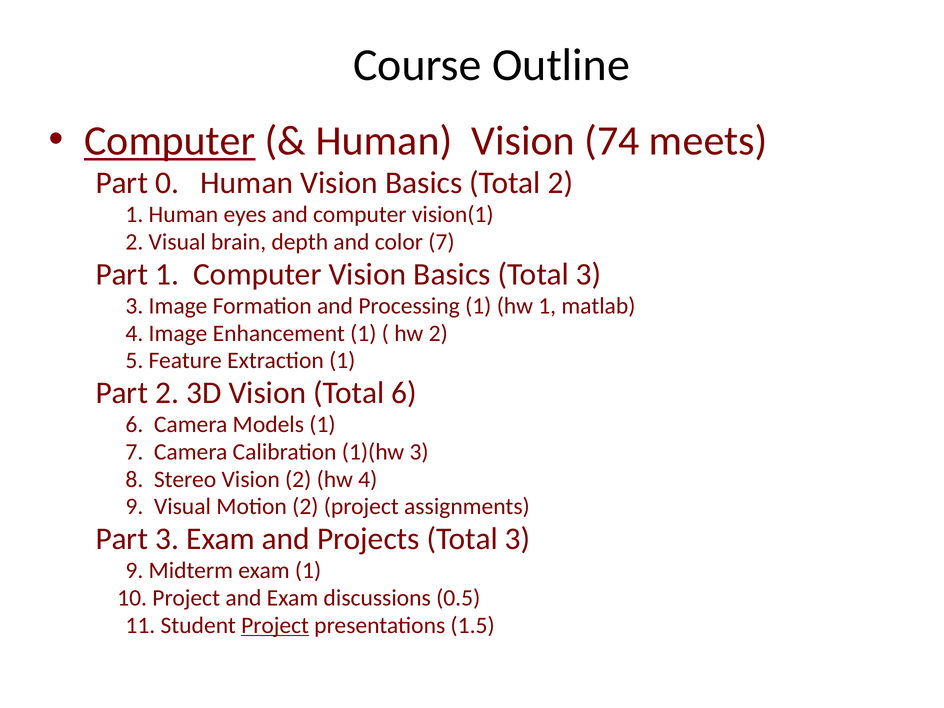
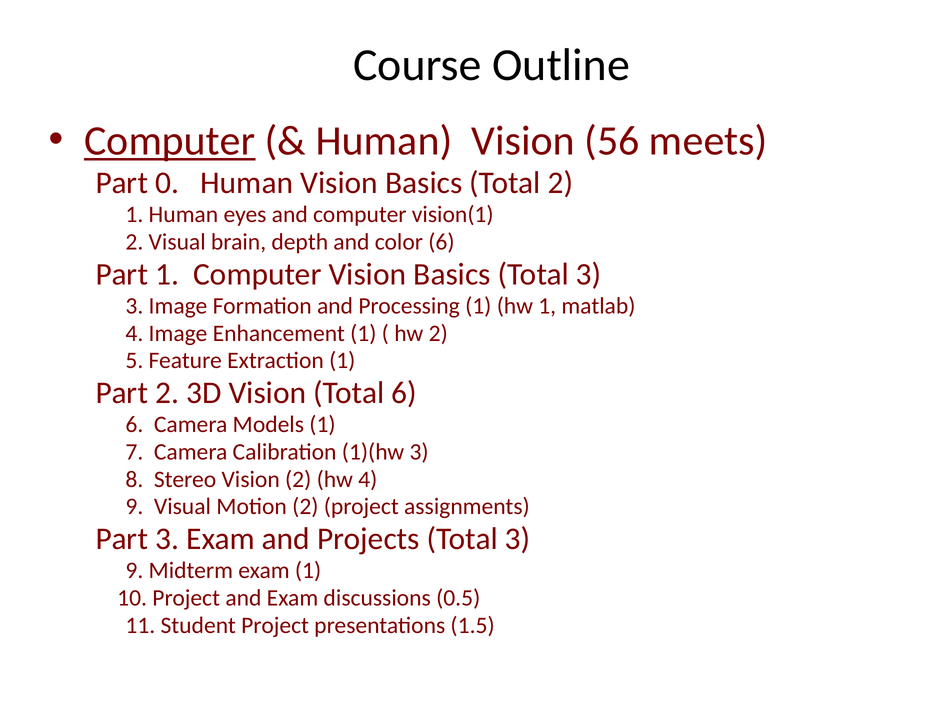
74: 74 -> 56 (612, 141)
color 7: 7 -> 6 (441, 242)
Project underline: present -> none (275, 625)
